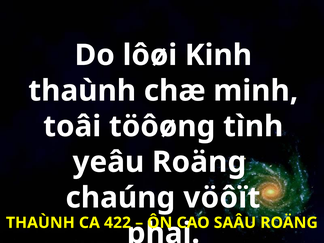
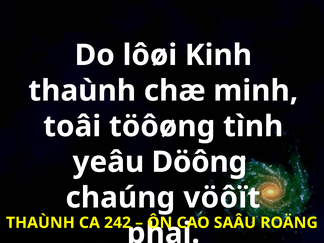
yeâu Roäng: Roäng -> Döông (199, 162)
422: 422 -> 242 (118, 223)
